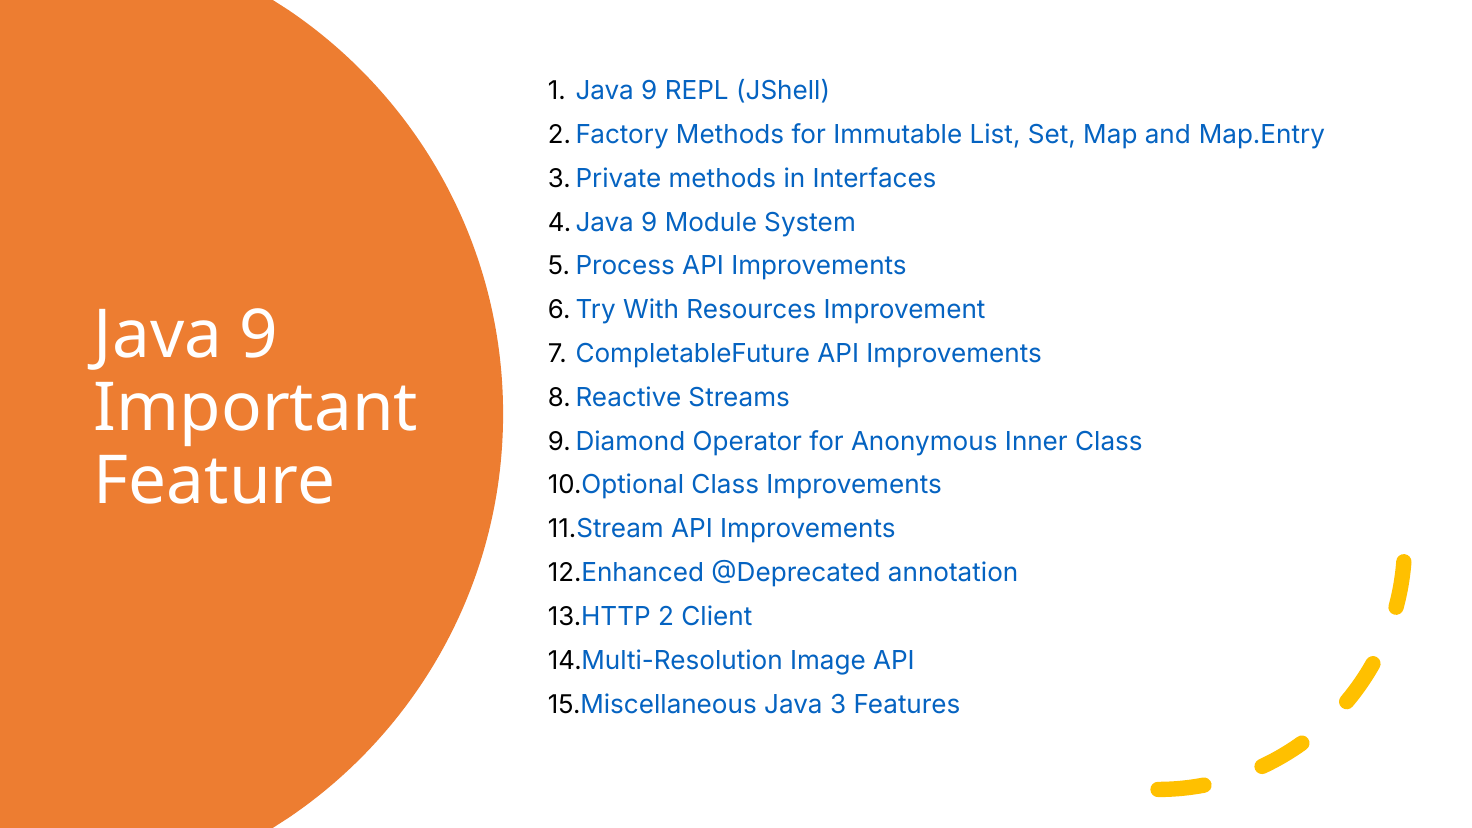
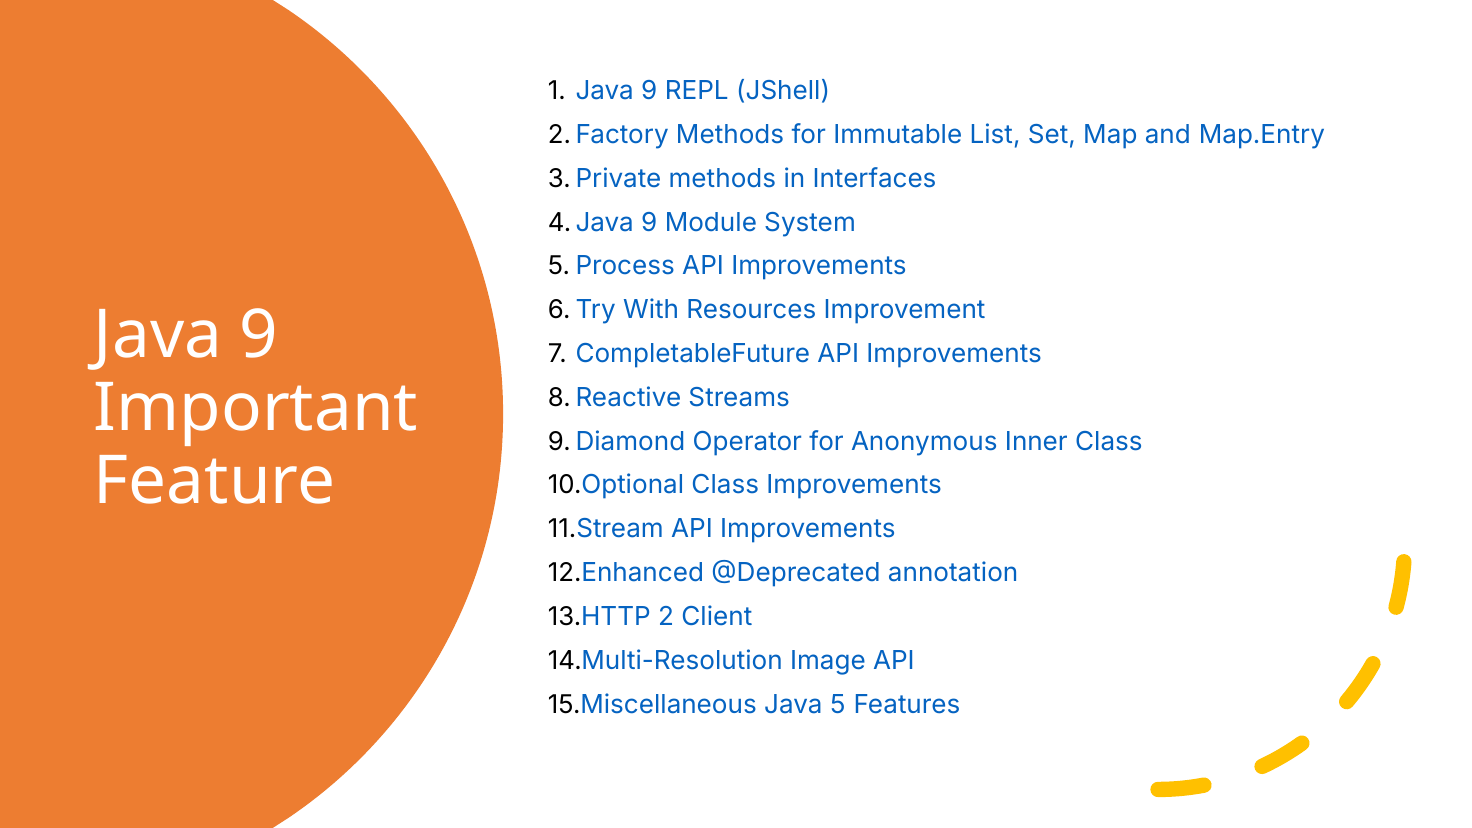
3: 3 -> 5 (838, 704)
